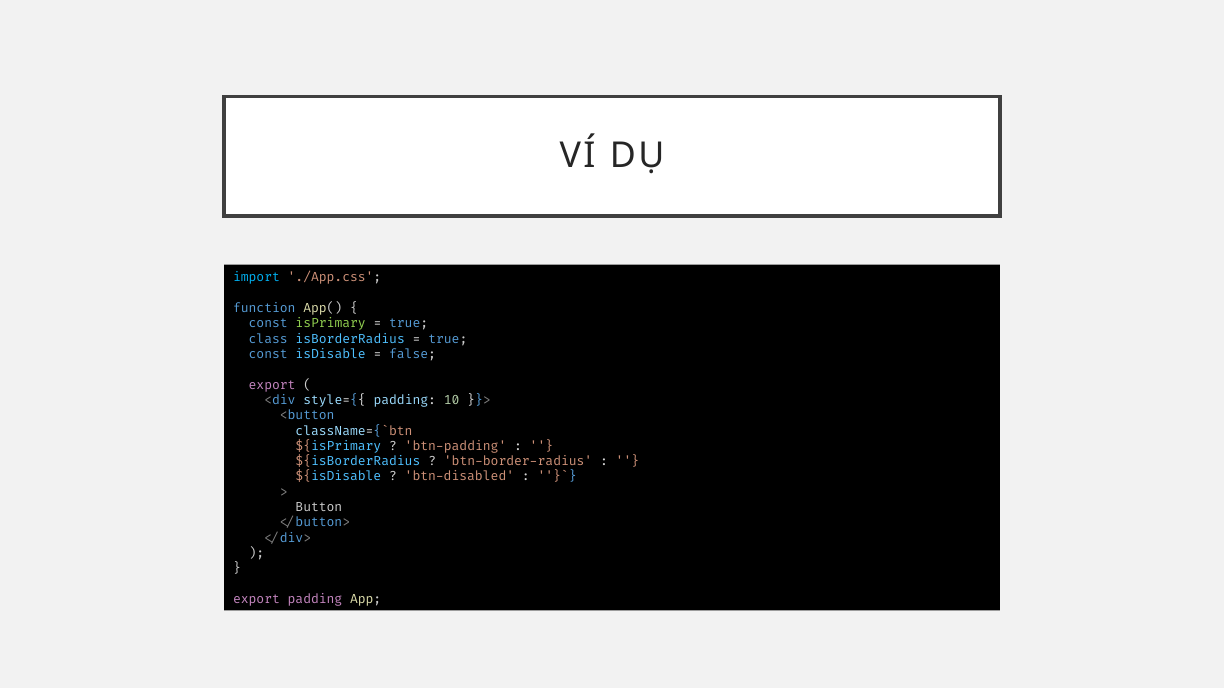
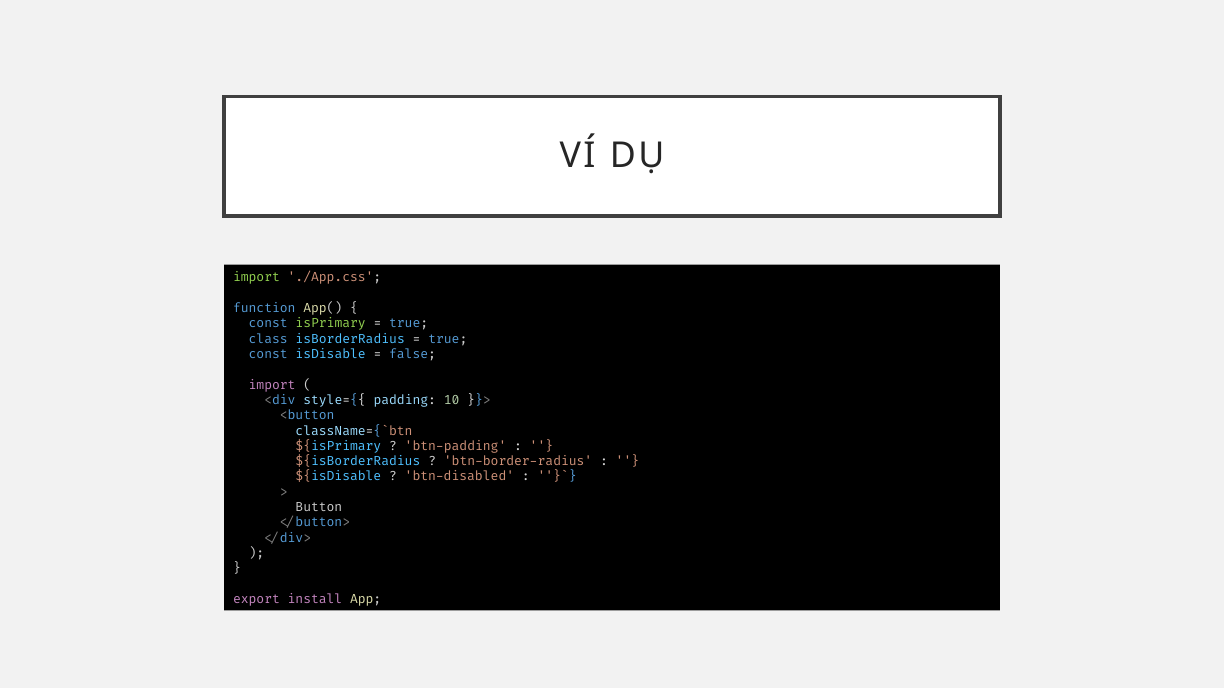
import colour: light blue -> light green (256, 278)
export: export -> import (272, 385)
export padding: padding -> install (315, 600)
